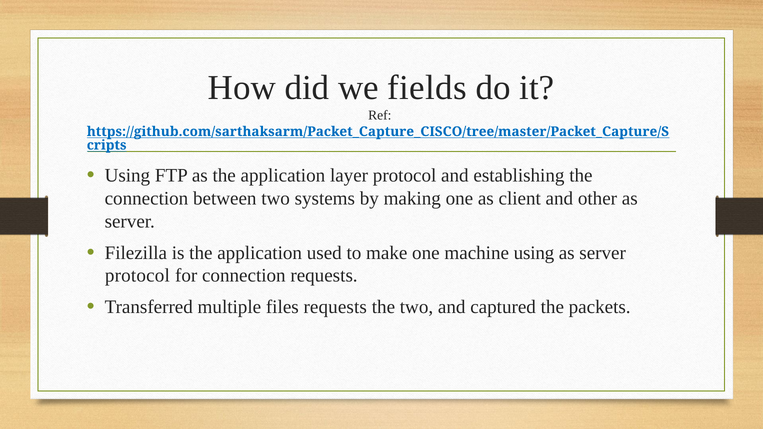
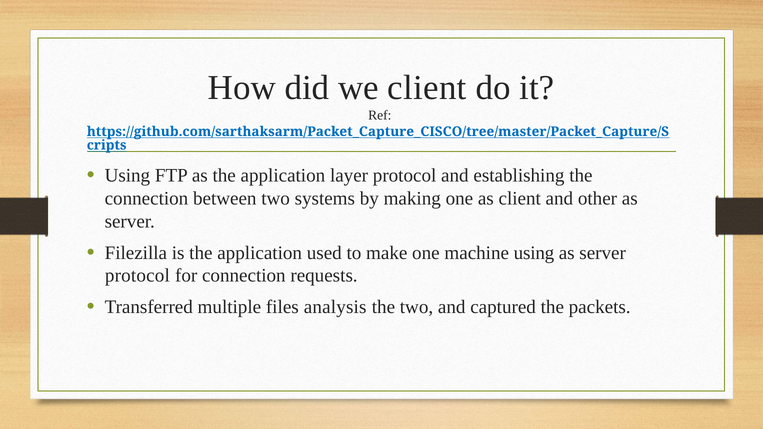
we fields: fields -> client (427, 88)
files requests: requests -> analysis (335, 307)
